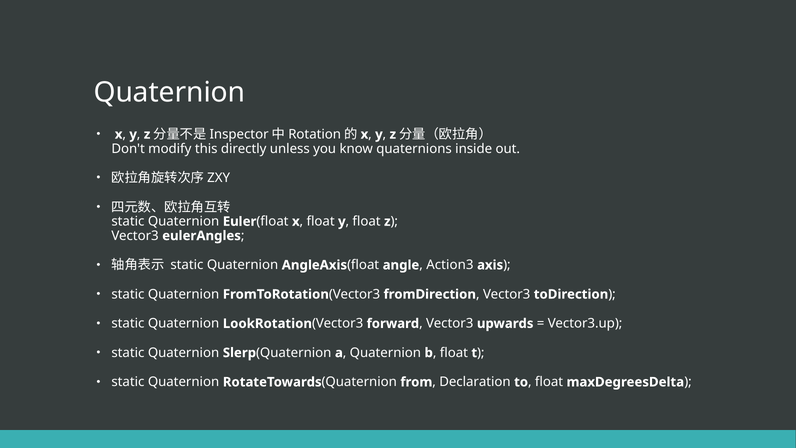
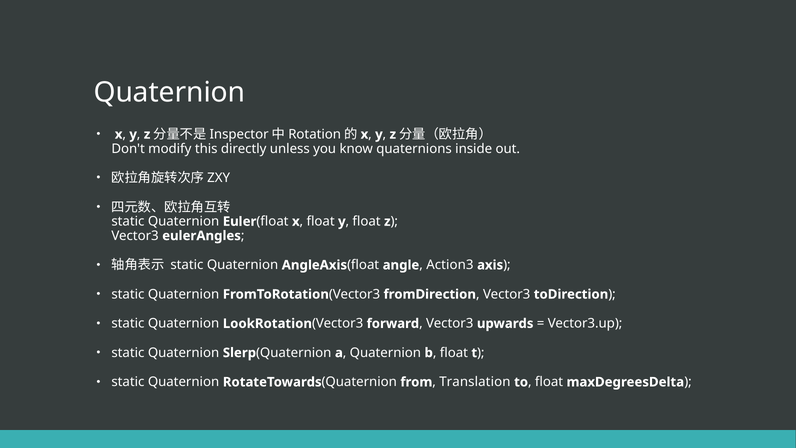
Declaration: Declaration -> Translation (475, 382)
